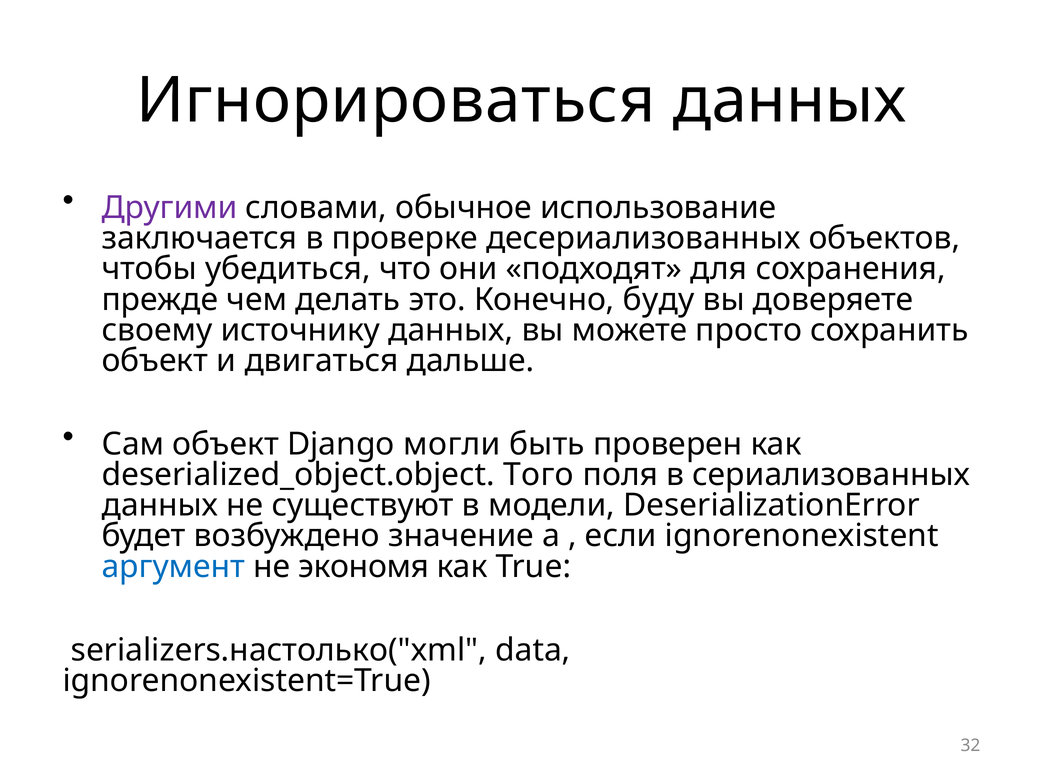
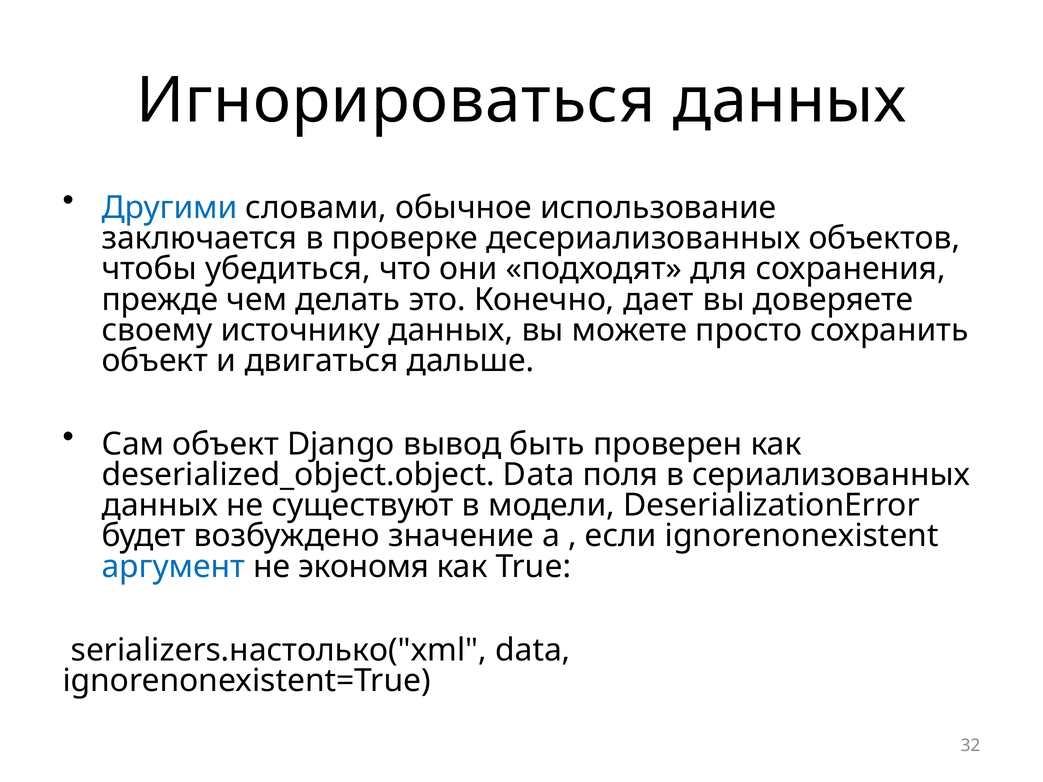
Другими colour: purple -> blue (170, 208)
буду: буду -> дает (659, 300)
могли: могли -> вывод (452, 444)
deserialized_object.object Того: Того -> Data (539, 475)
